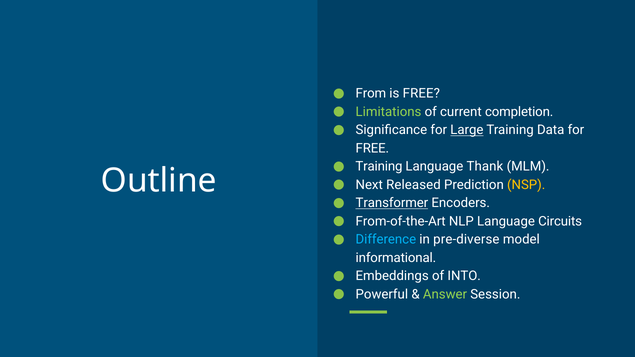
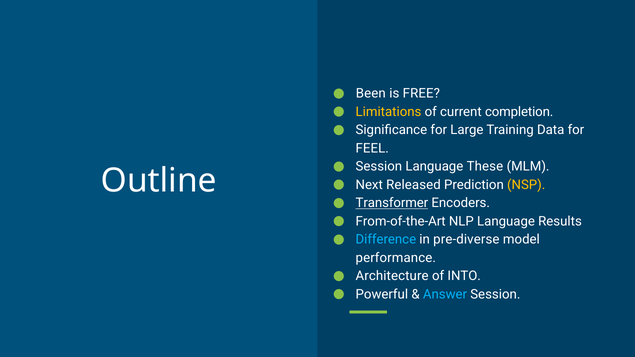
From: From -> Been (371, 94)
Limitations colour: light green -> yellow (389, 112)
Large underline: present -> none (467, 130)
FREE: FREE -> FEEL (372, 148)
Training: Training -> Session (379, 167)
Thank: Thank -> These (485, 167)
Circuits: Circuits -> Results (560, 221)
informational: informational -> performance (396, 258)
Embeddings: Embeddings -> Architecture (392, 276)
Answer colour: light green -> light blue (445, 294)
